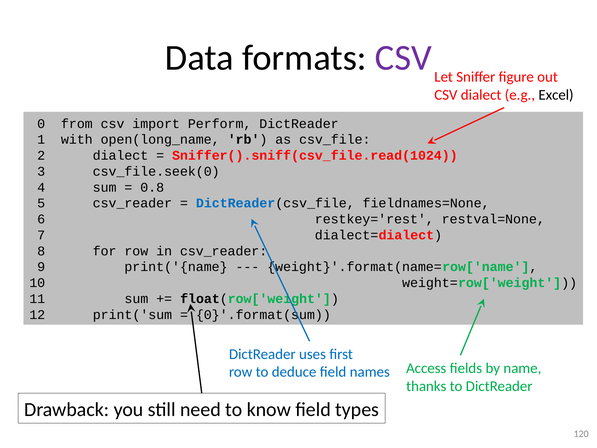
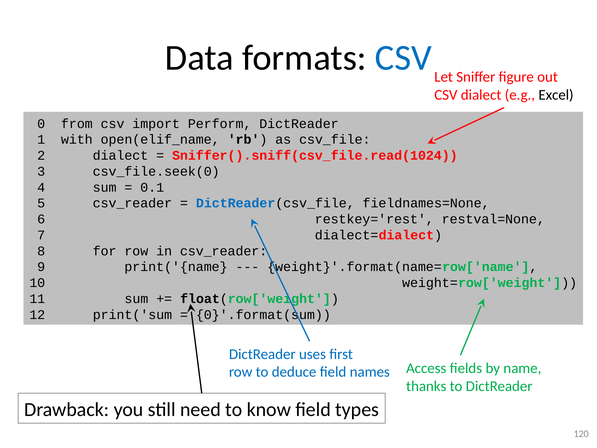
CSV colour: purple -> blue (403, 58)
open(long_name: open(long_name -> open(elif_name (160, 139)
0.8: 0.8 -> 0.1 (152, 187)
